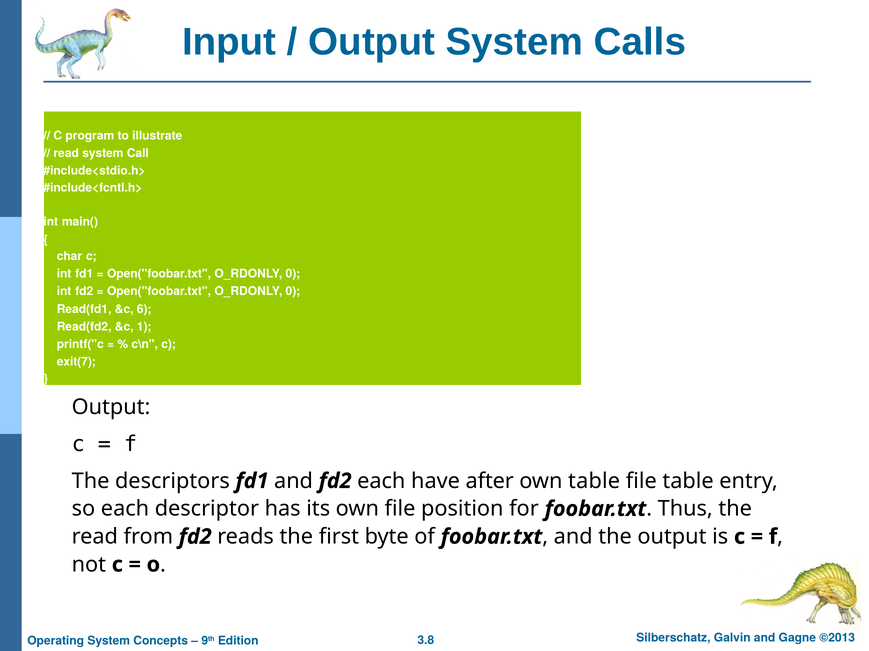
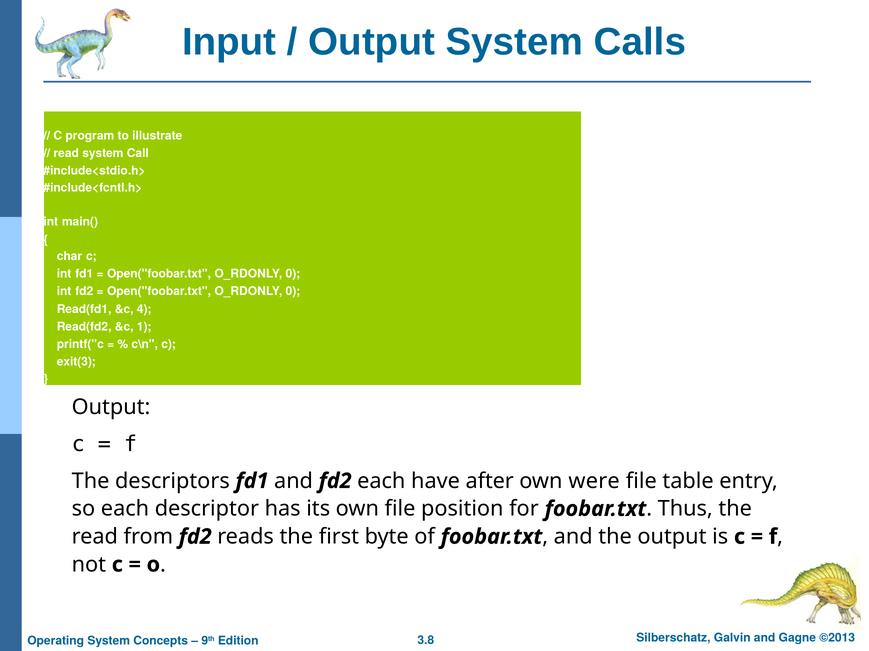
6: 6 -> 4 (144, 310)
exit(7: exit(7 -> exit(3 (76, 362)
own table: table -> were (594, 481)
